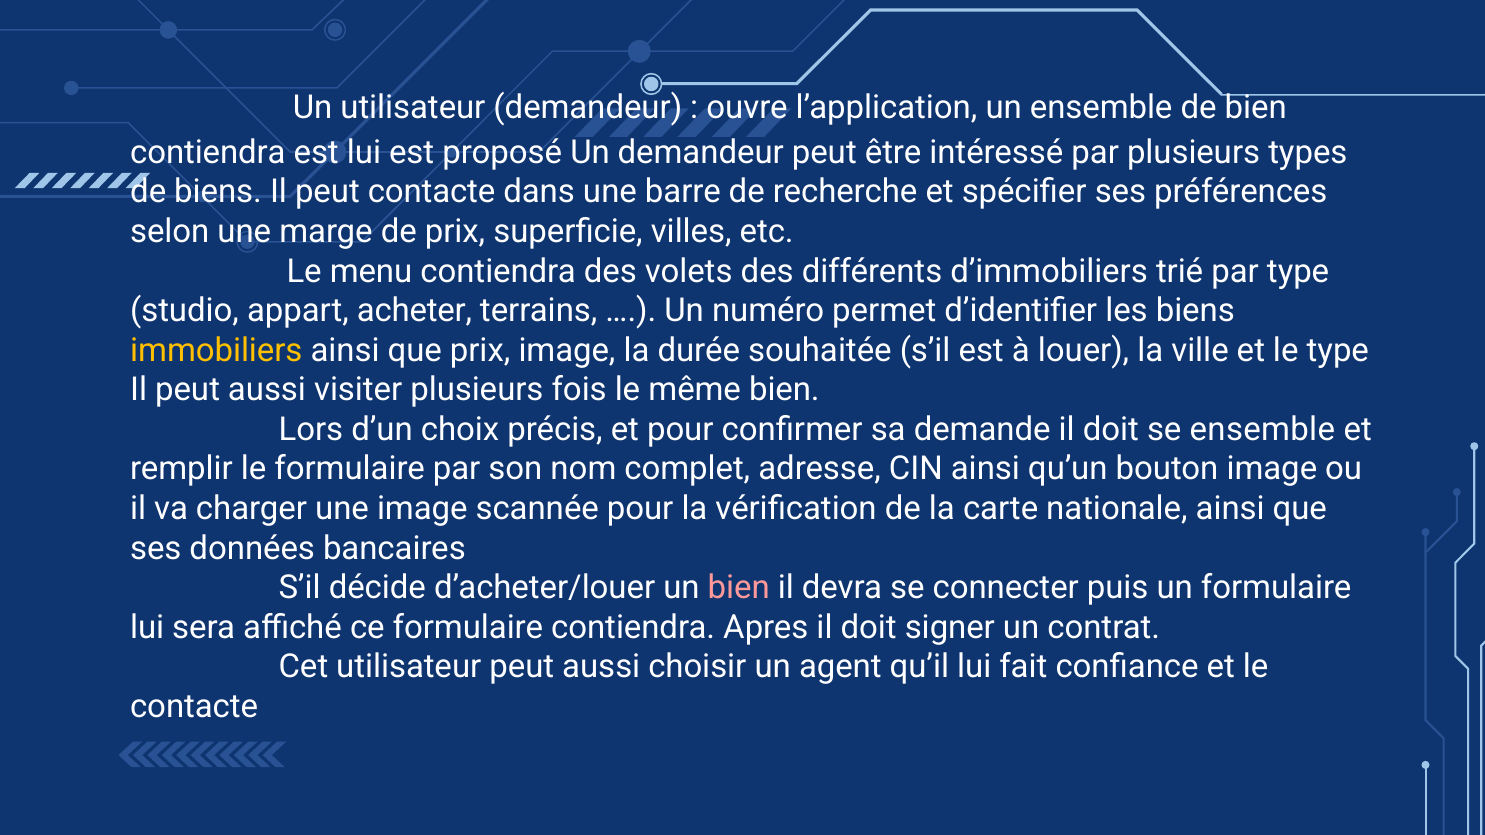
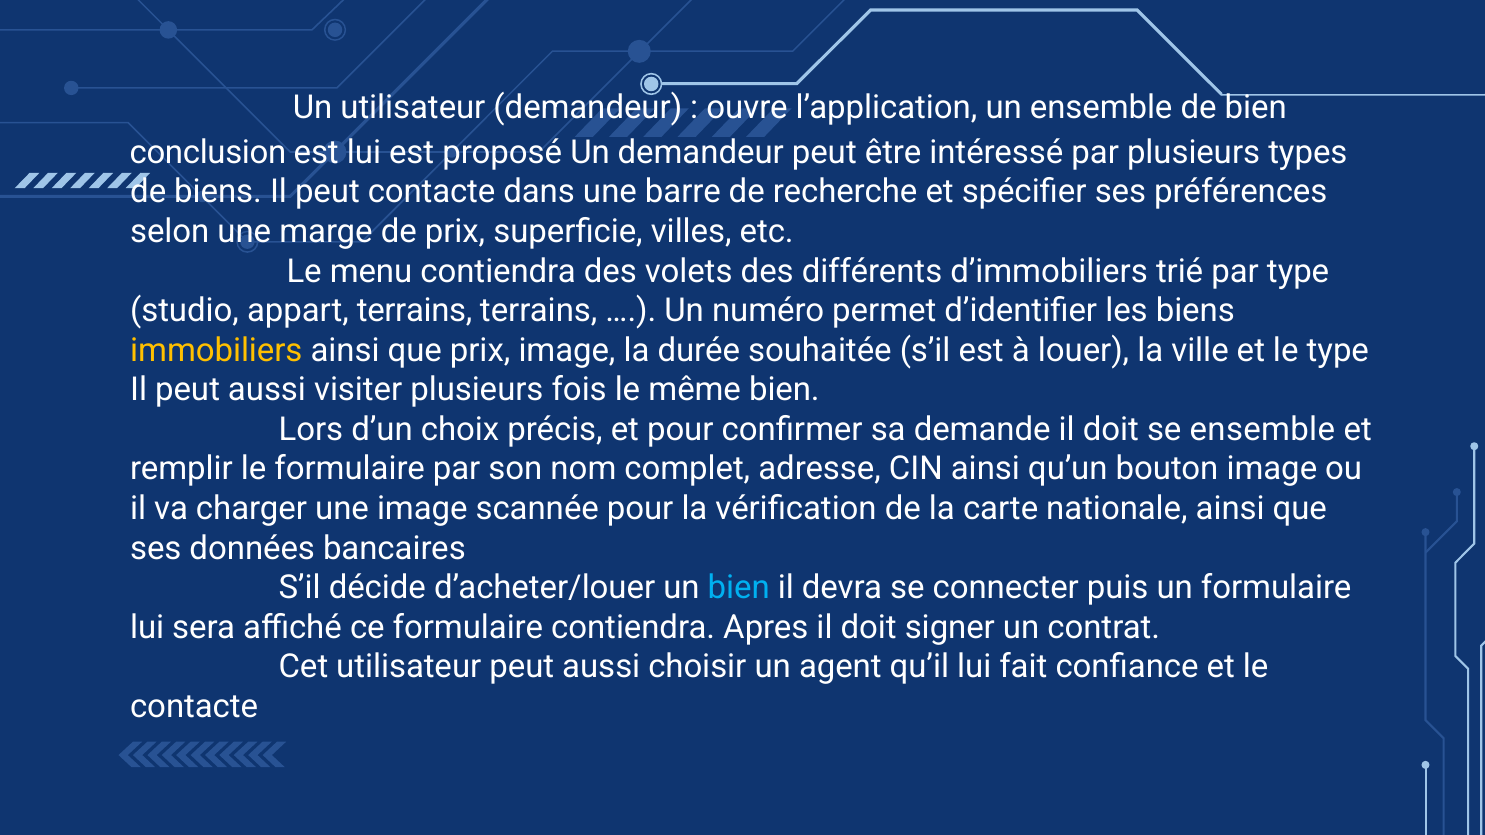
contiendra: contiendra -> conclusion (208, 153)
appart acheter: acheter -> terrains (415, 311)
bien colour: pink -> light blue (739, 588)
